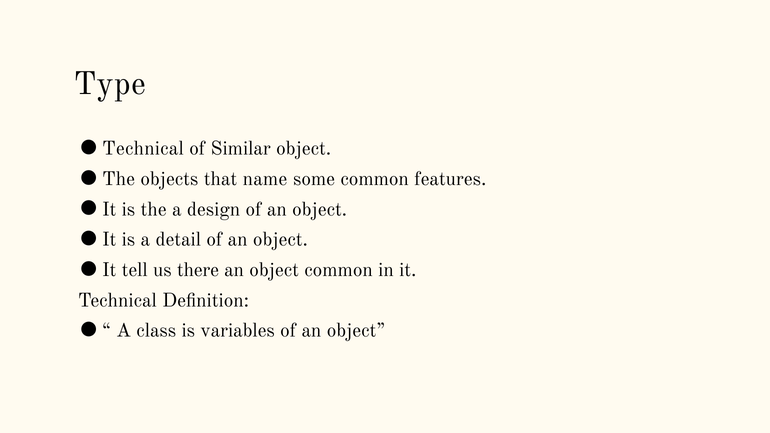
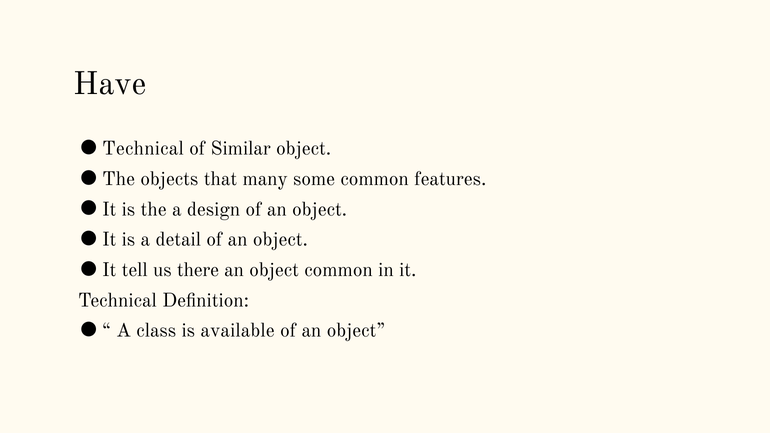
Type: Type -> Have (110, 84)
name: name -> many (265, 179)
variables: variables -> available (238, 331)
